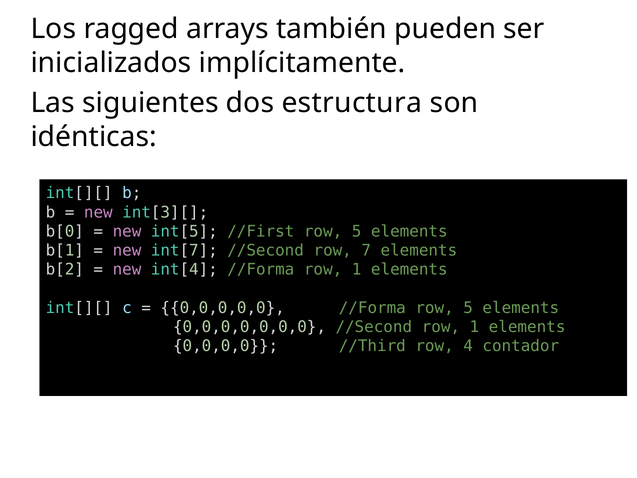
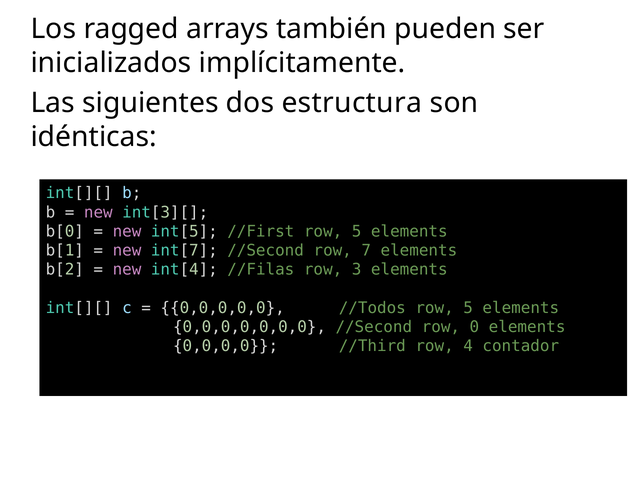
int[4 //Forma: //Forma -> //Filas (261, 270)
1: 1 -> 3 (357, 270)
0,0,0,0,0 //Forma: //Forma -> //Todos (372, 308)
//Second row 1: 1 -> 0 (474, 327)
